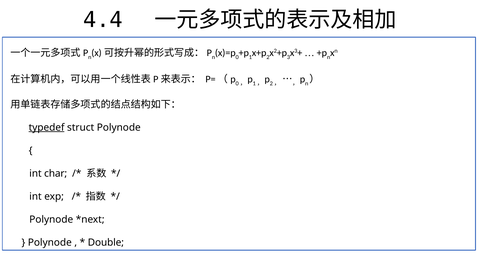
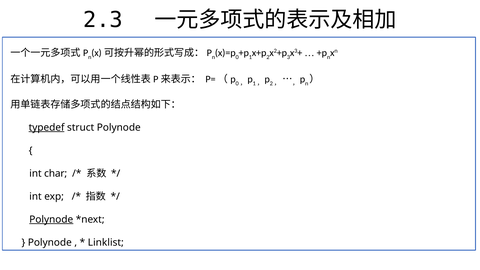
4.4: 4.4 -> 2.3 (103, 20)
Polynode underline: none -> present (51, 219)
Double: Double -> Linklist (106, 242)
